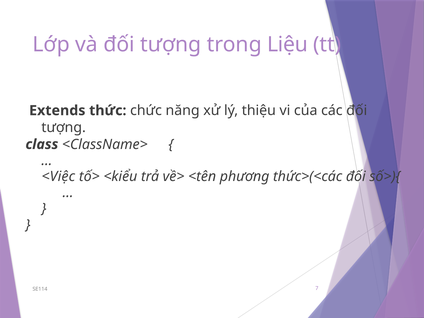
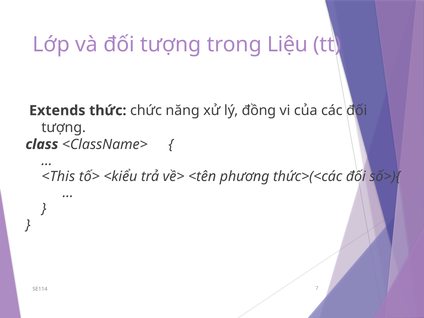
thiệu: thiệu -> đồng (259, 111)
<Việc: <Việc -> <This (58, 177)
